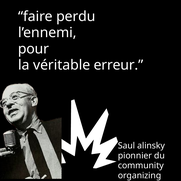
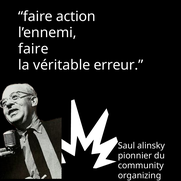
perdu: perdu -> action (76, 16)
pour: pour -> faire (33, 49)
